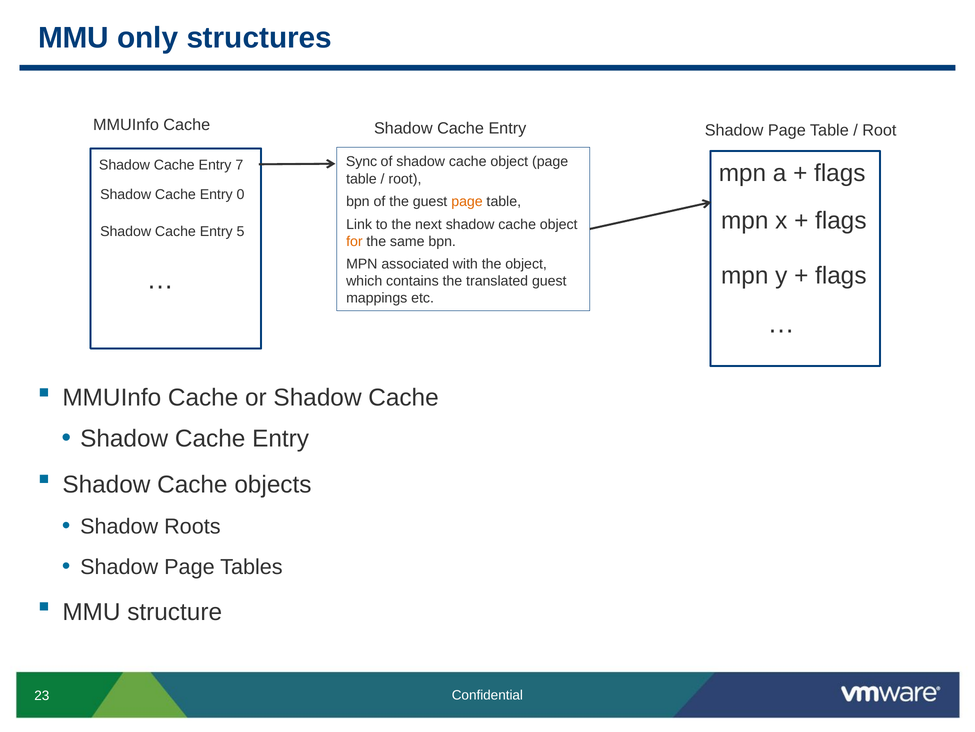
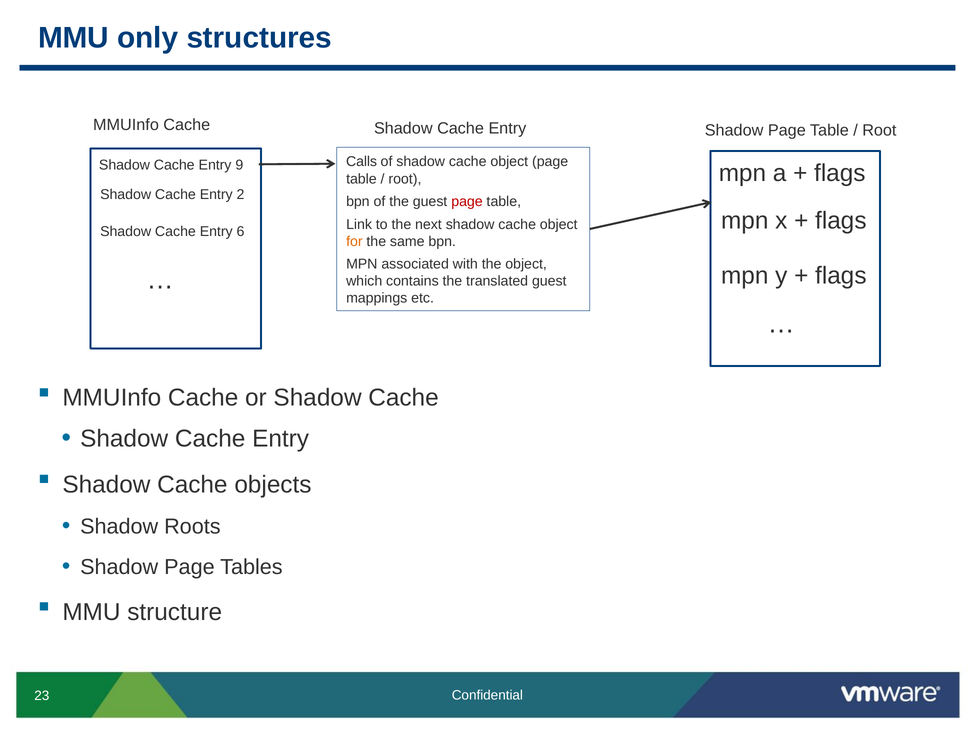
Sync: Sync -> Calls (362, 162)
7: 7 -> 9 (239, 165)
0: 0 -> 2 (241, 194)
page colour: orange -> red (467, 201)
5: 5 -> 6 (241, 231)
